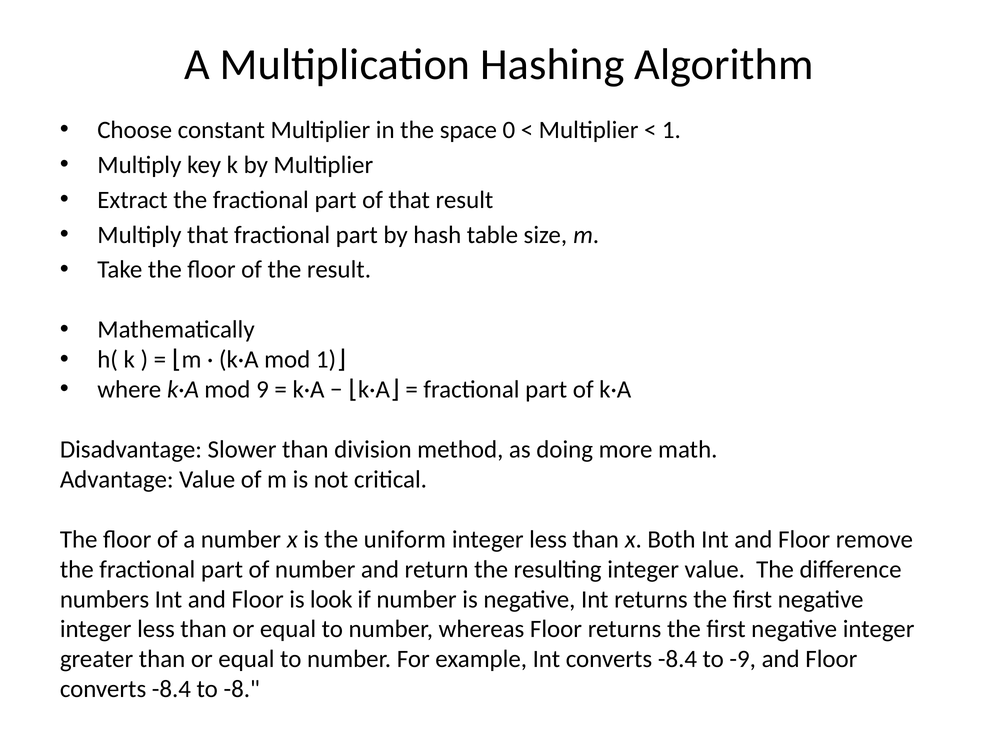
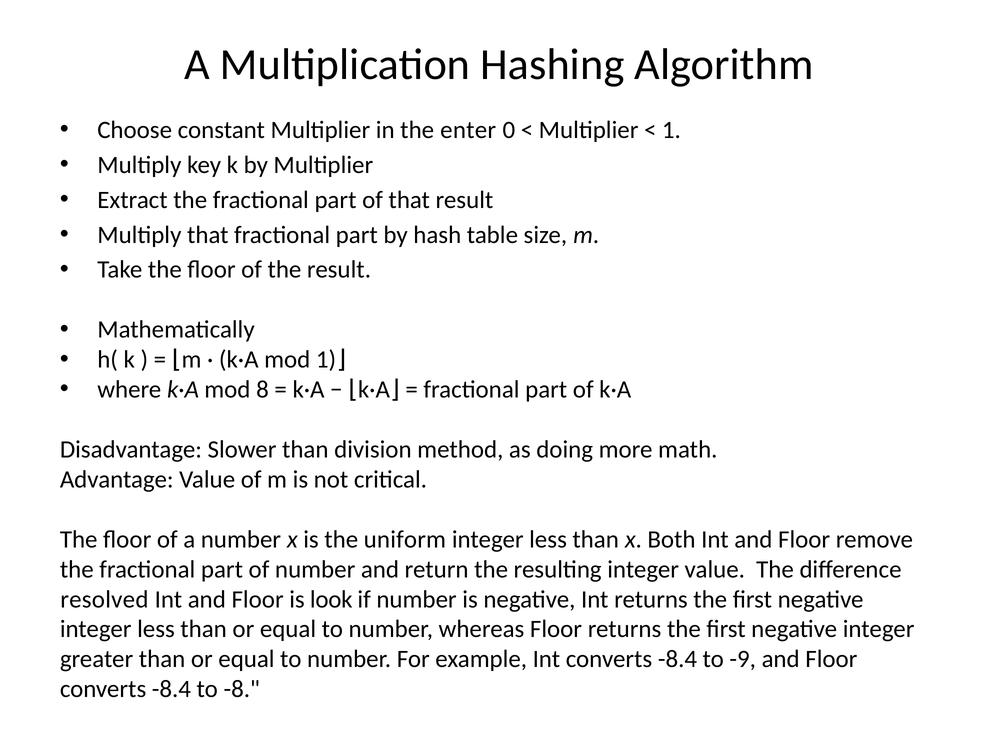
space: space -> enter (468, 130)
9: 9 -> 8 (262, 389)
numbers: numbers -> resolved (104, 599)
